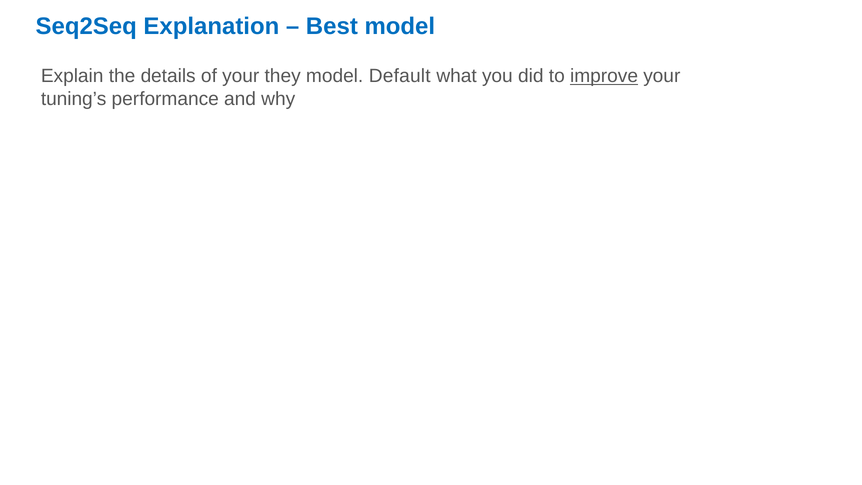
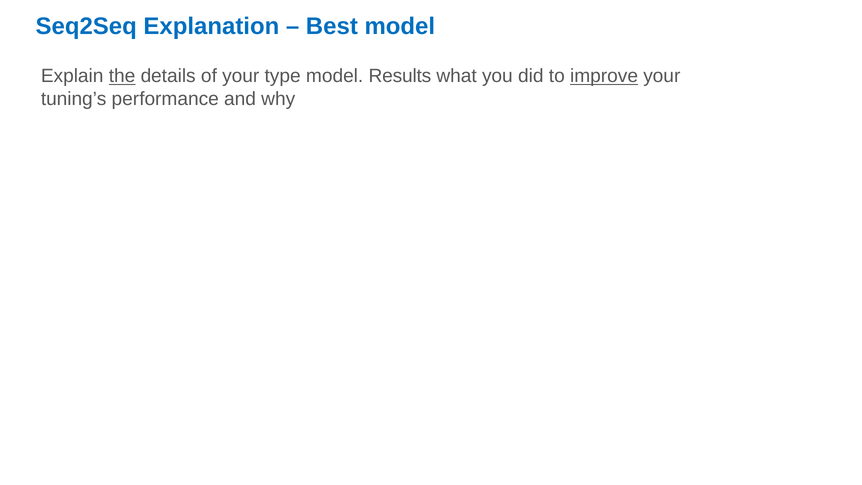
the underline: none -> present (122, 76)
they: they -> type (283, 76)
Default: Default -> Results (400, 76)
